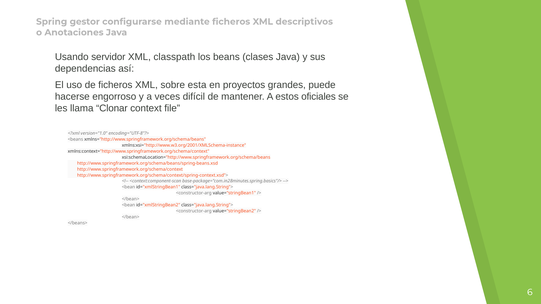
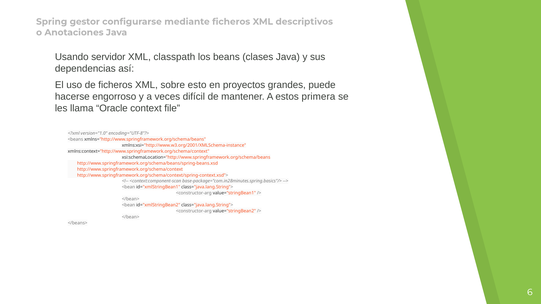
esta: esta -> esto (197, 85)
oficiales: oficiales -> primera (318, 97)
Clonar: Clonar -> Oracle (112, 108)
